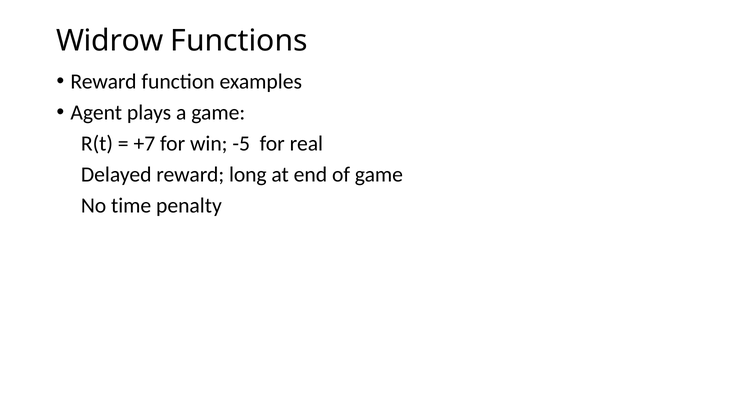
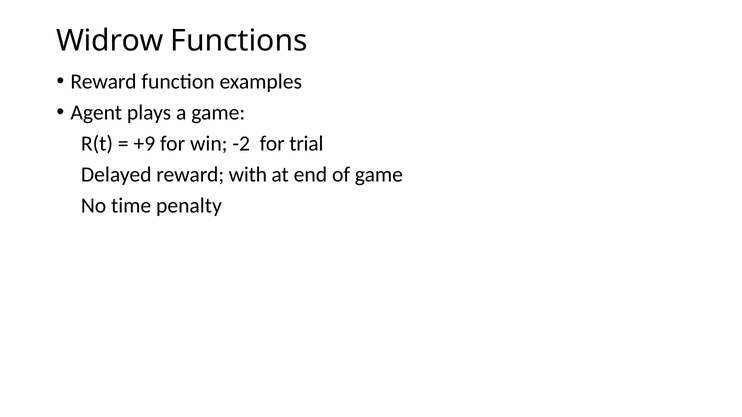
+7: +7 -> +9 (144, 144)
-5: -5 -> -2 (241, 144)
real: real -> trial (306, 144)
long: long -> with (248, 175)
